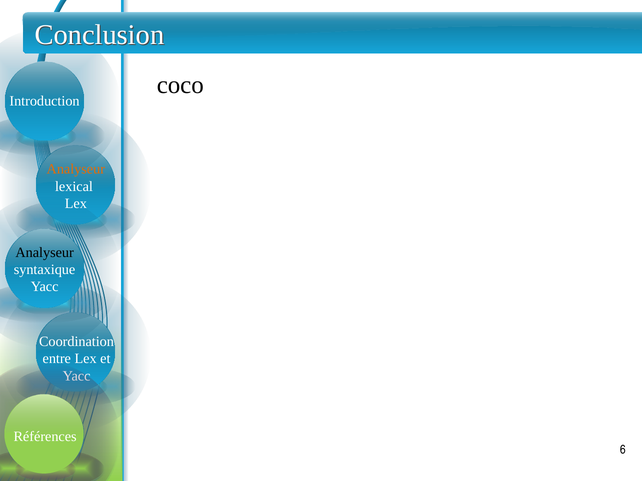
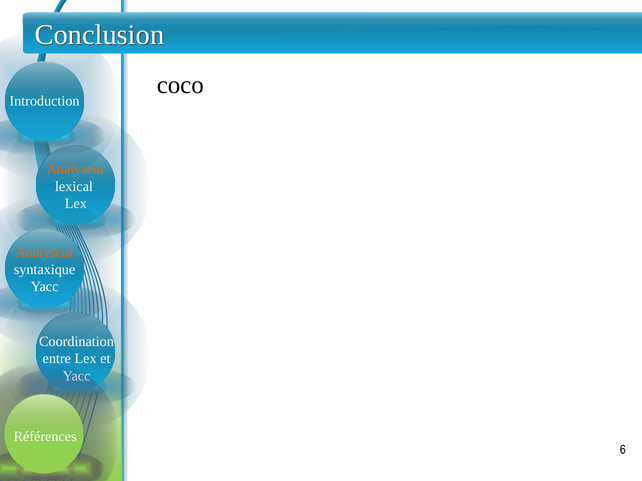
Analyseur colour: black -> orange (45, 253)
